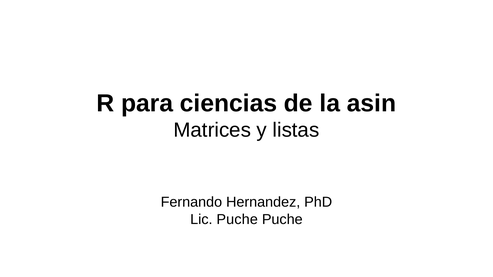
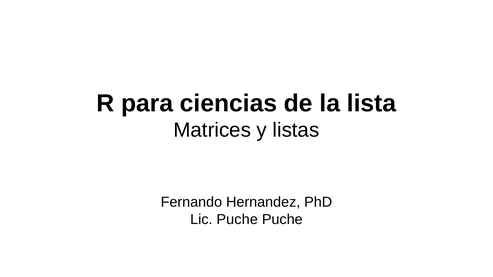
asin: asin -> lista (372, 103)
